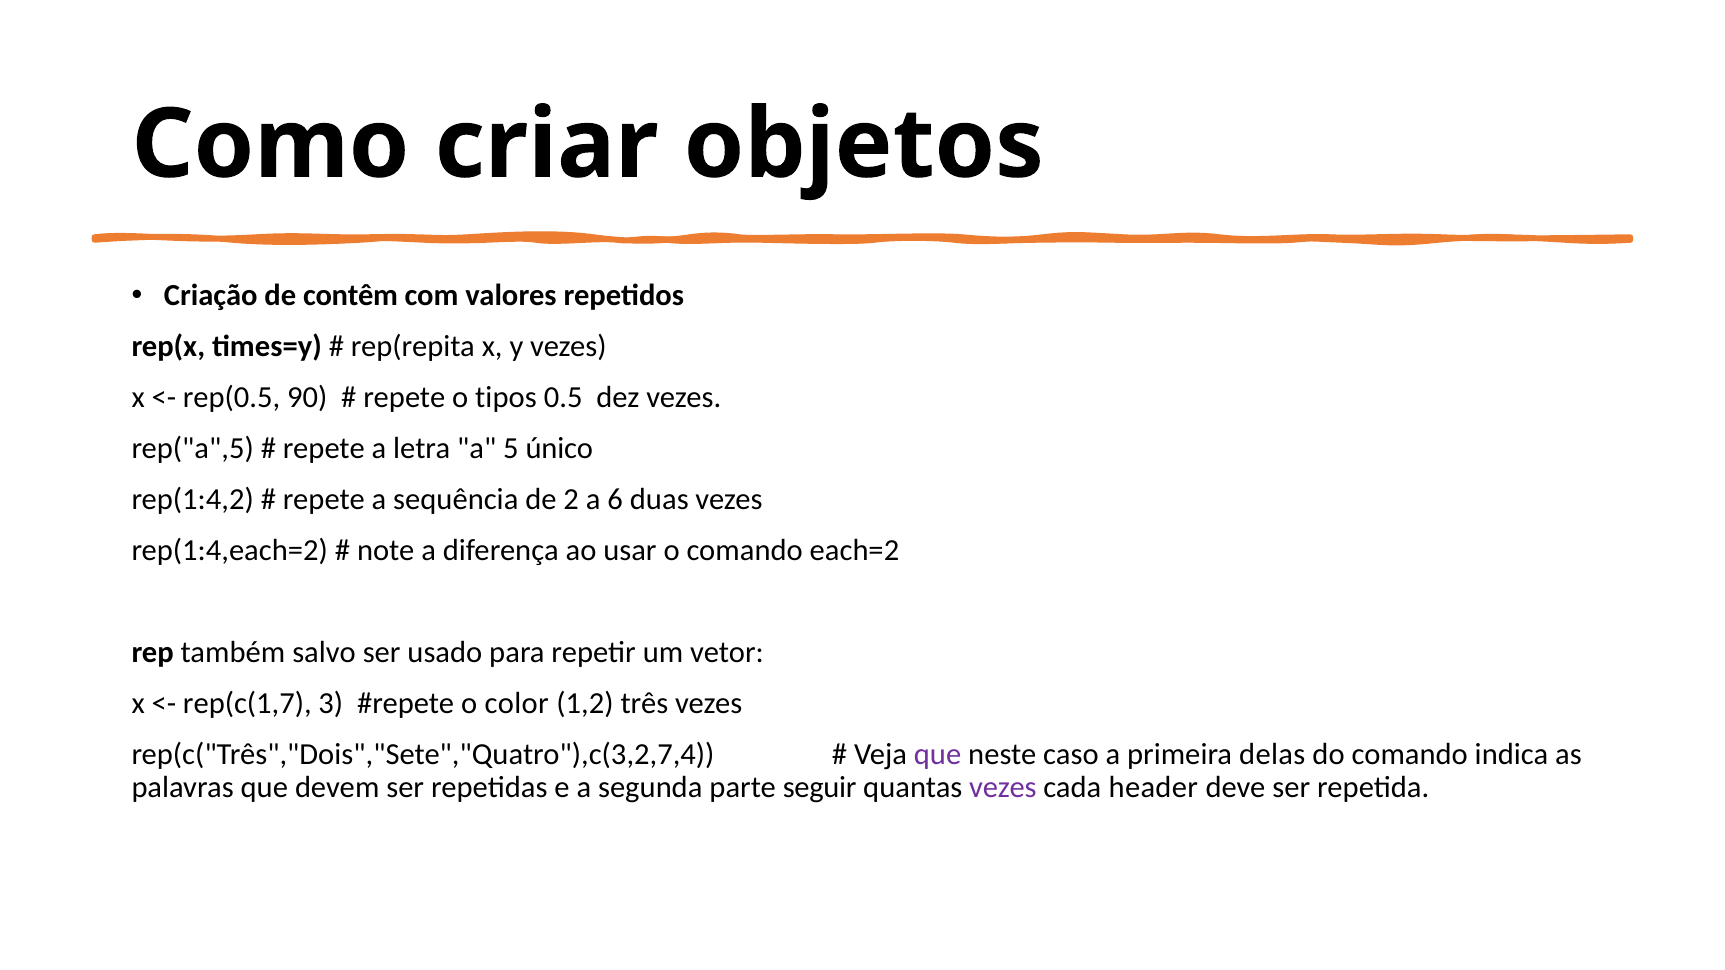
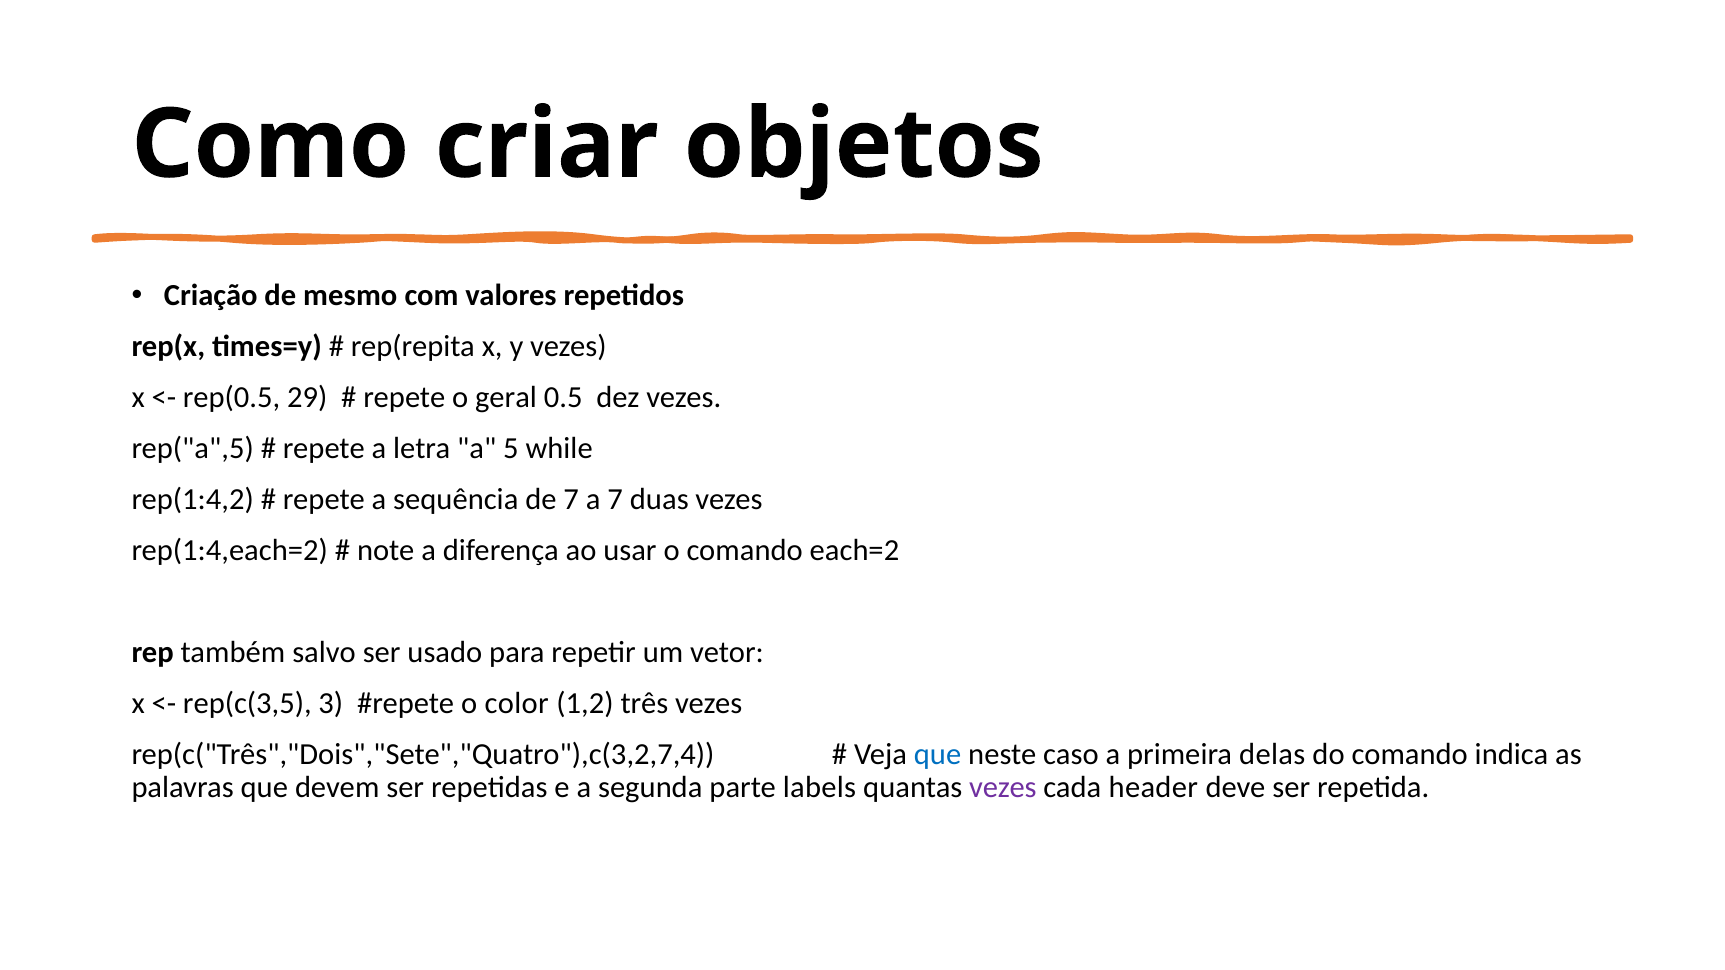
contêm: contêm -> mesmo (350, 296)
90: 90 -> 29 (307, 398)
tipos: tipos -> geral (506, 398)
único: único -> while (559, 449)
de 2: 2 -> 7 (571, 500)
a 6: 6 -> 7 (615, 500)
rep(c(1,7: rep(c(1,7 -> rep(c(3,5 (247, 704)
que colour: purple -> blue (938, 755)
seguir: seguir -> labels (819, 788)
